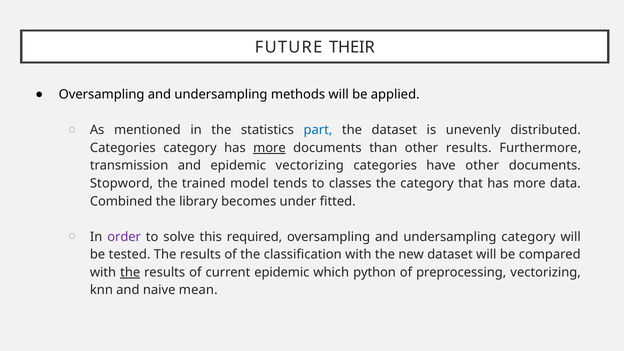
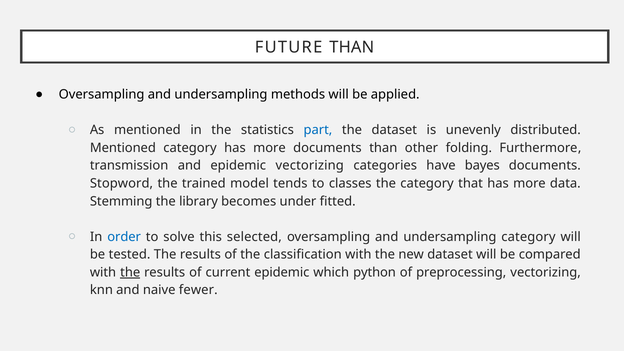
FUTURE THEIR: THEIR -> THAN (352, 47)
Categories: Categories -> Mentioned (123, 148)
more underline: present -> none (269, 148)
other results: results -> folding (469, 148)
have other: other -> bayes (482, 166)
Combined: Combined -> Stemming (121, 201)
order colour: purple -> blue (124, 237)
required: required -> selected (254, 237)
mean: mean -> fewer (198, 290)
